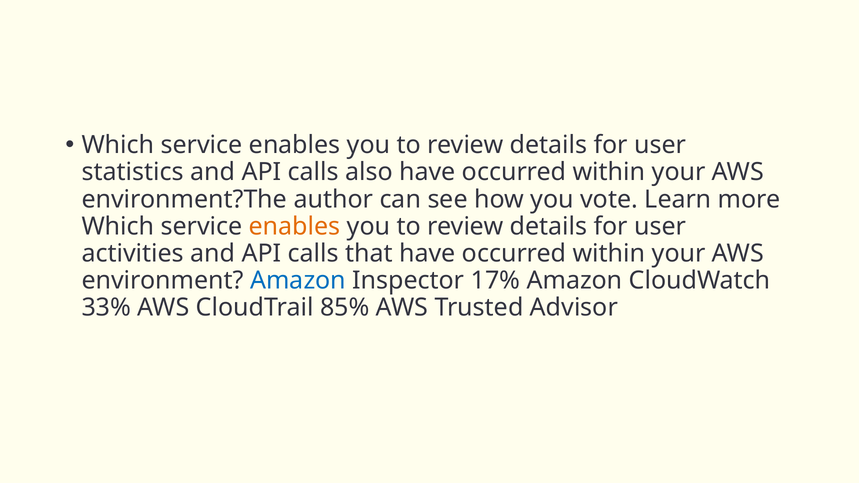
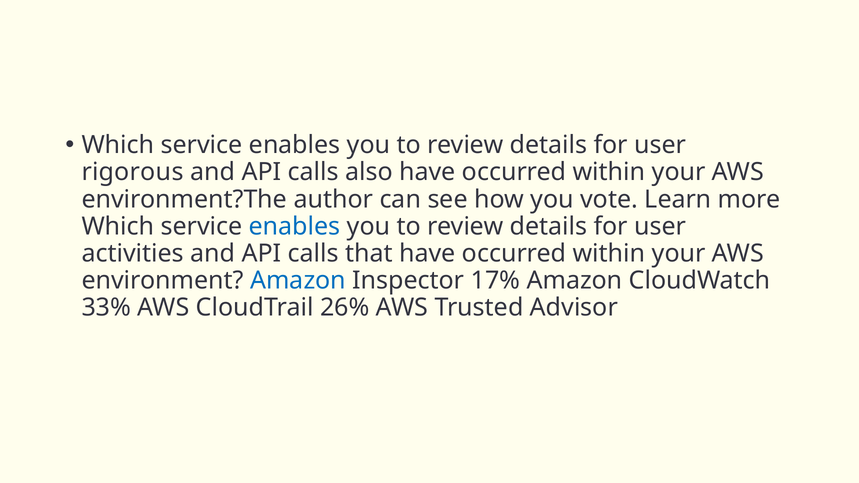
statistics: statistics -> rigorous (133, 172)
enables colour: orange -> blue (295, 226)
85%: 85% -> 26% (345, 308)
